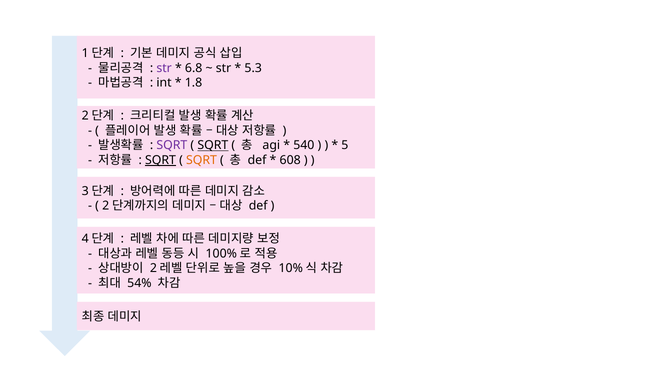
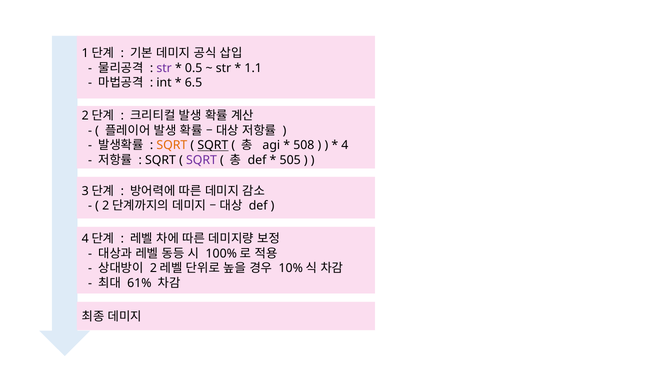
6.8: 6.8 -> 0.5 (194, 68)
5.3: 5.3 -> 1.1 (253, 68)
1.8: 1.8 -> 6.5 (194, 83)
SQRT colour: purple -> orange (172, 146)
540: 540 -> 508 (304, 146)
5: 5 -> 4 (345, 146)
SQRT underline: present -> none (161, 160)
SQRT colour: orange -> purple (201, 160)
608: 608 -> 505 (290, 160)
54%: 54% -> 61% (139, 284)
